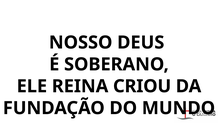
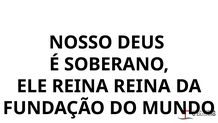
REINA CRIOU: CRIOU -> REINA (142, 86)
